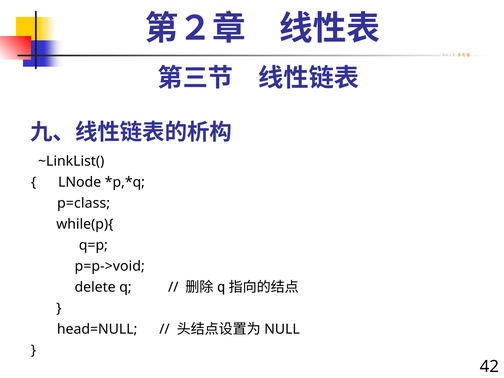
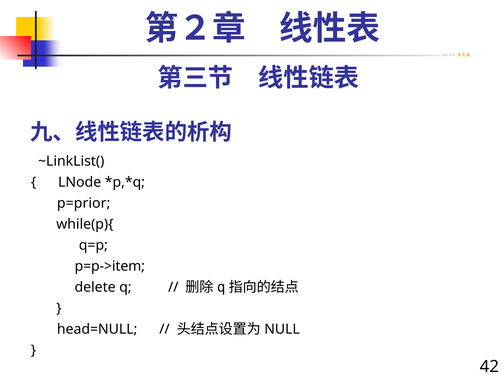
p=class: p=class -> p=prior (84, 203)
p=p->void: p=p->void -> p=p->item (110, 266)
